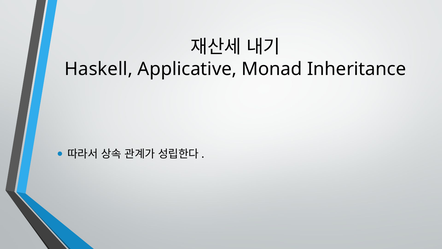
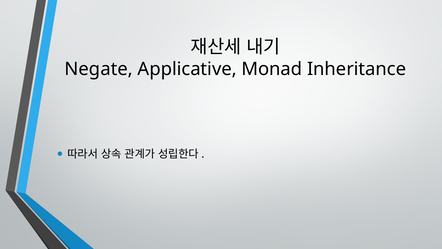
Haskell: Haskell -> Negate (99, 69)
